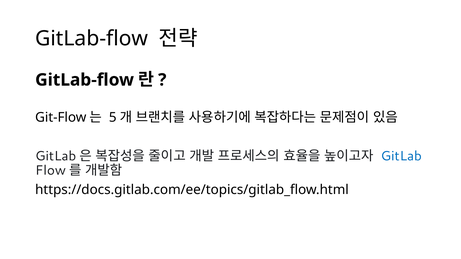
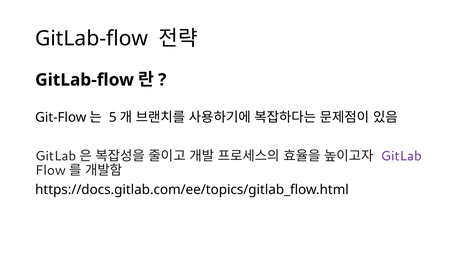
GitLab colour: blue -> purple (401, 156)
